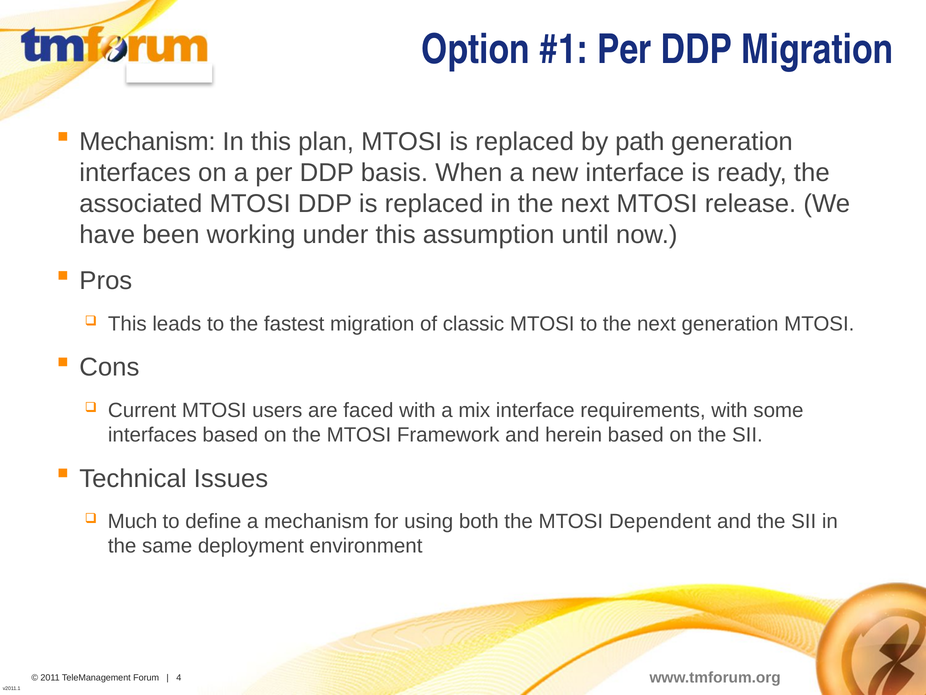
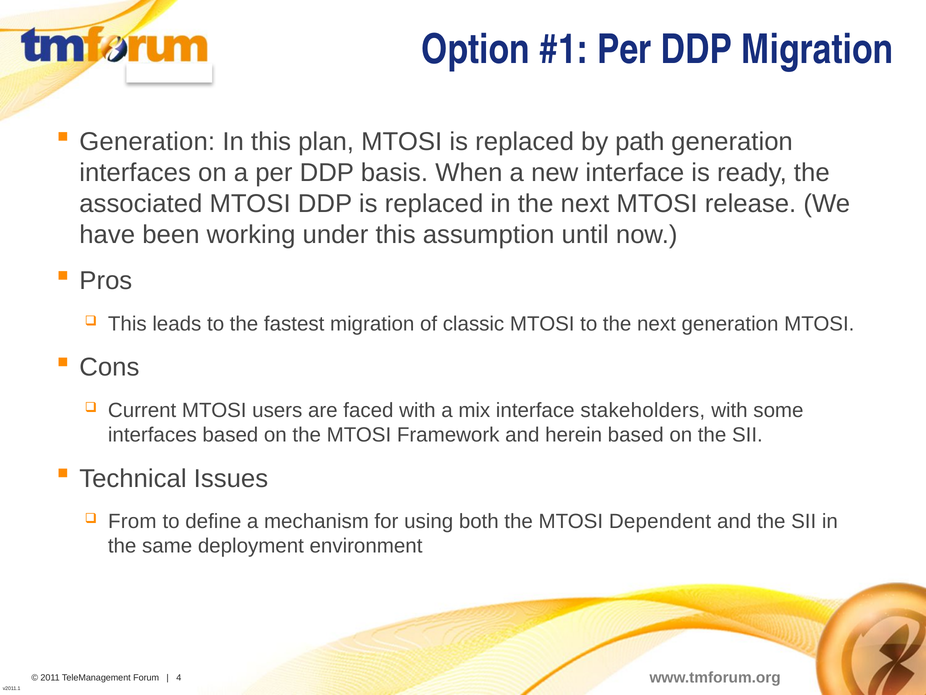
Mechanism: Mechanism -> Generation (147, 142)
requirements: requirements -> stakeholders (643, 410)
Much: Much -> From (132, 521)
